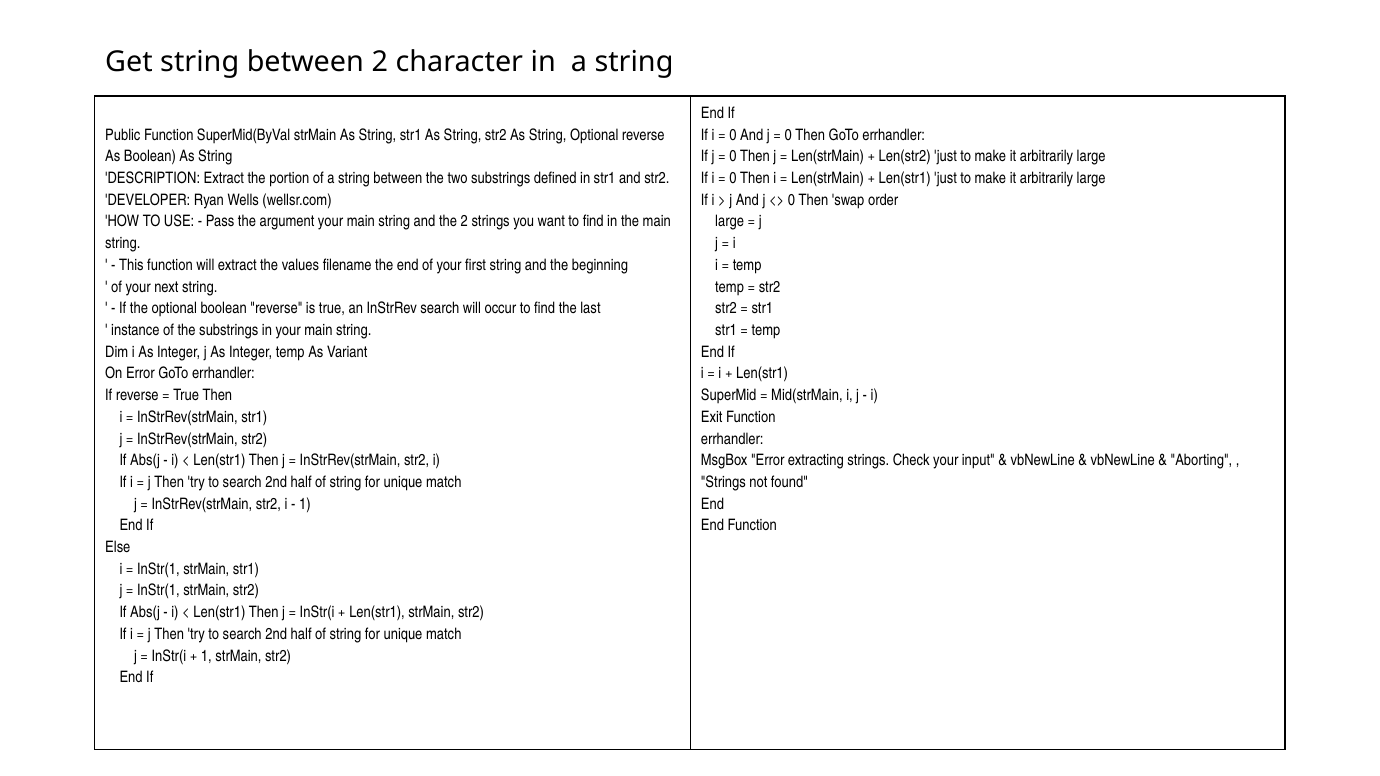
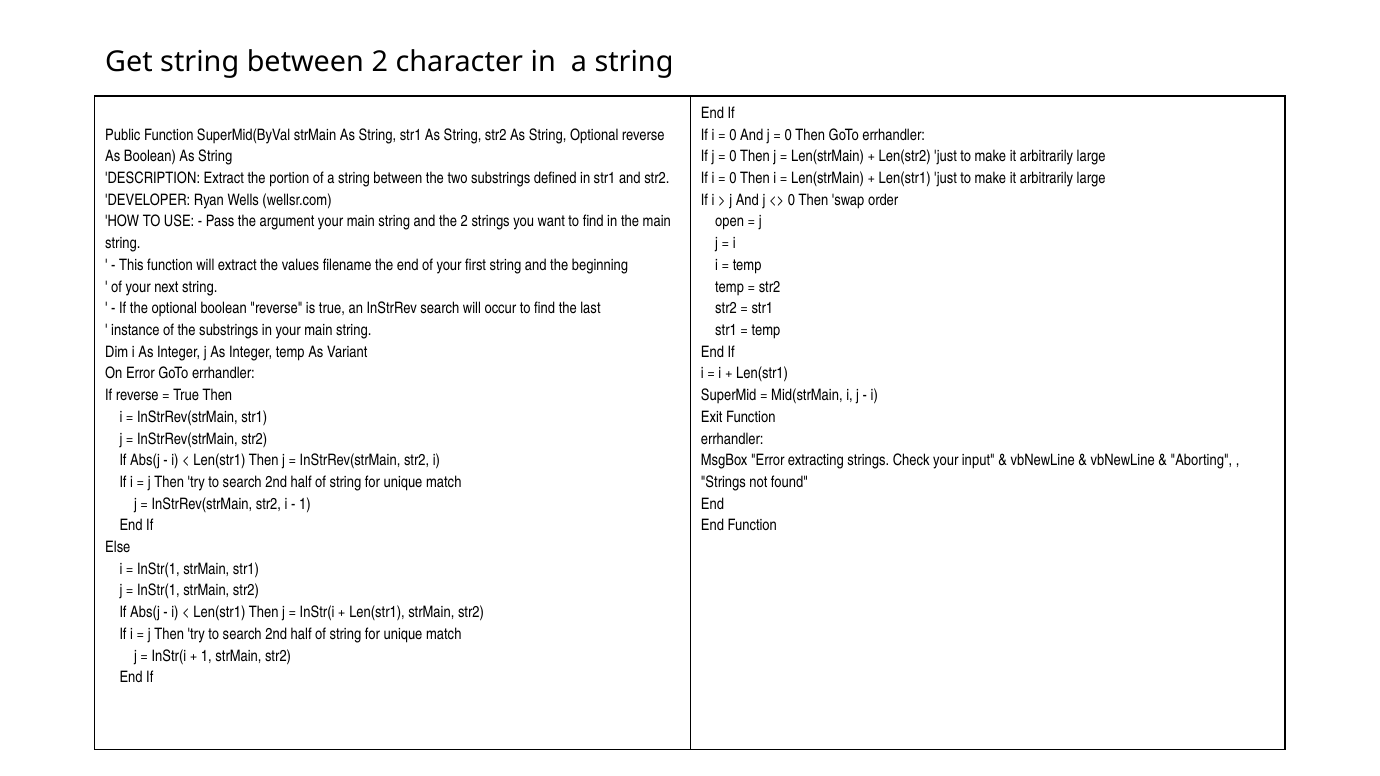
large: large -> open (730, 222)
